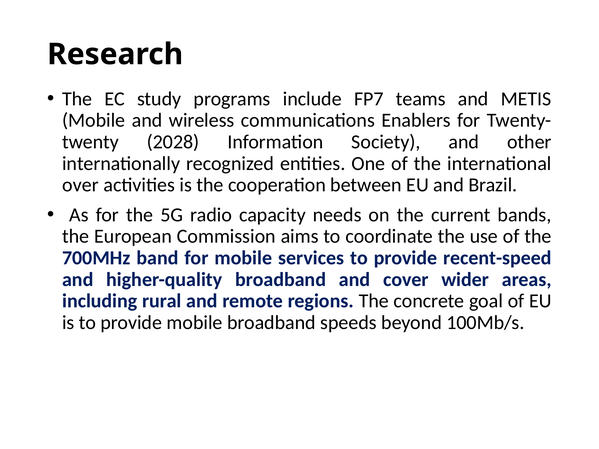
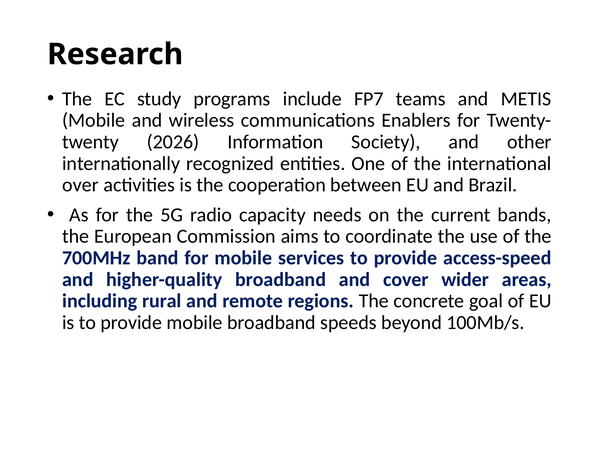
2028: 2028 -> 2026 (173, 142)
recent-speed: recent-speed -> access-speed (497, 258)
